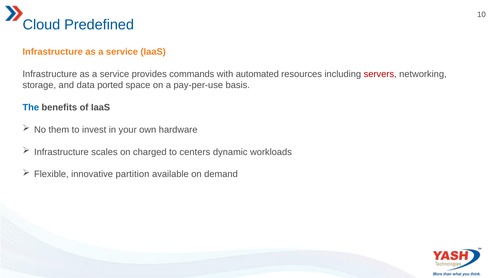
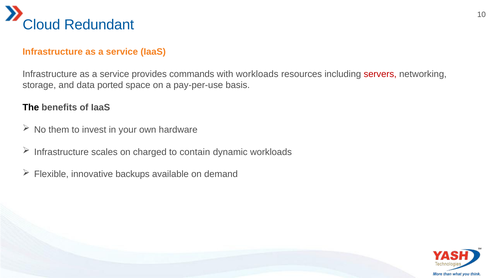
Predefined: Predefined -> Redundant (99, 25)
with automated: automated -> workloads (257, 74)
The colour: blue -> black (31, 108)
centers: centers -> contain (195, 152)
partition: partition -> backups (133, 175)
